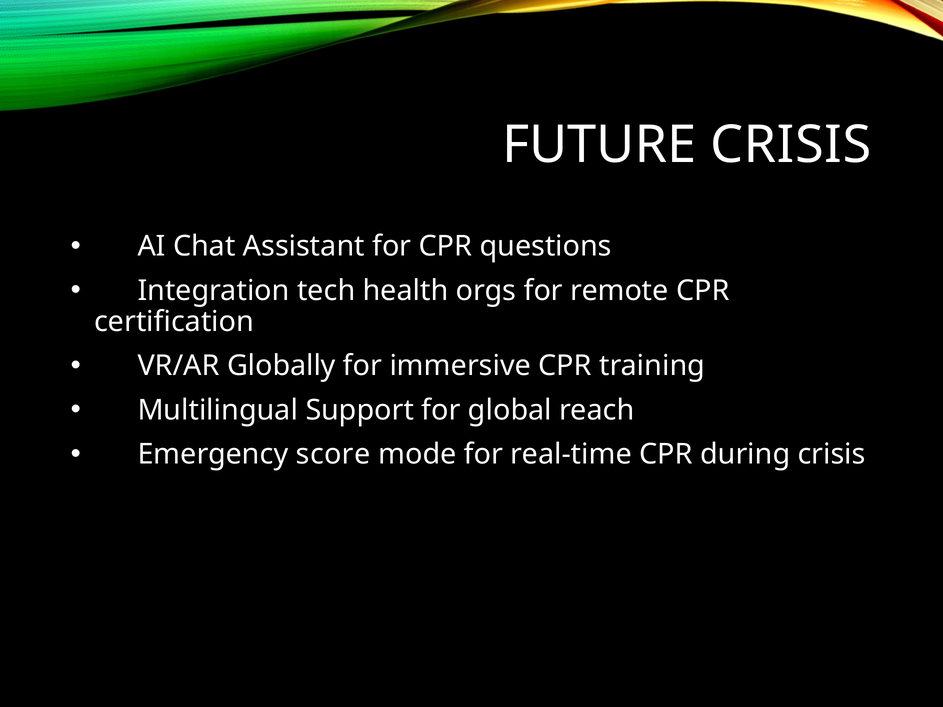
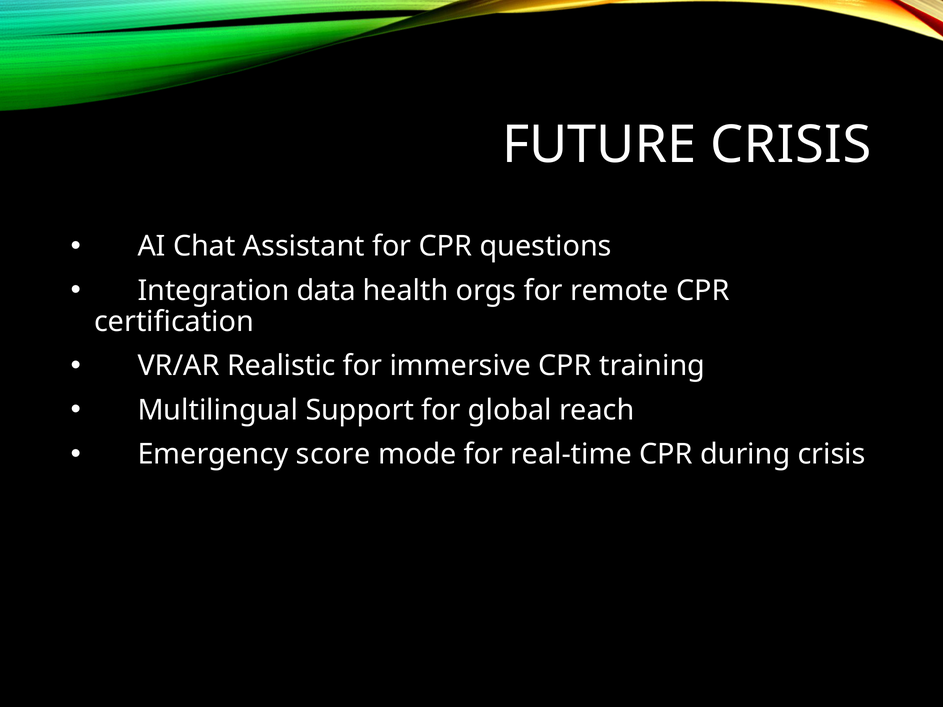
tech: tech -> data (326, 291)
Globally: Globally -> Realistic (281, 366)
